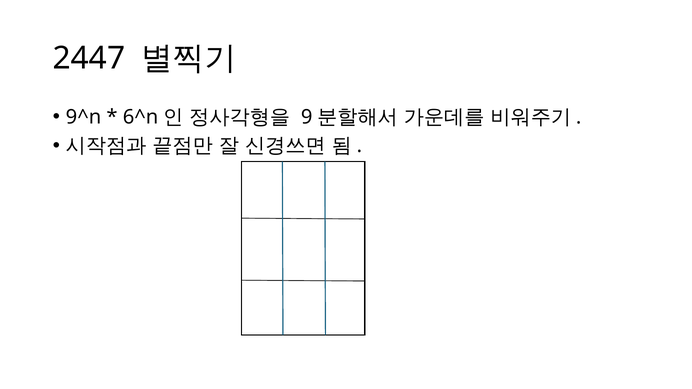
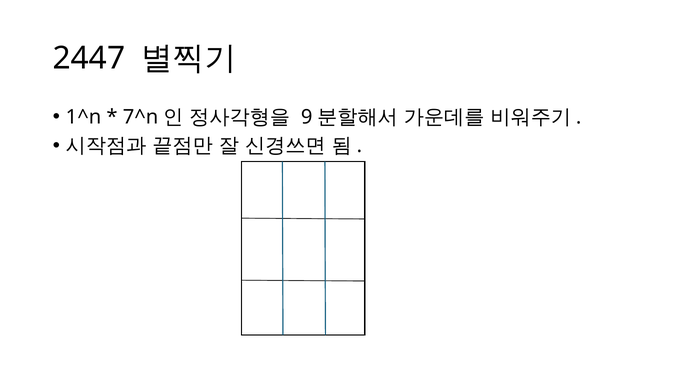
9^n: 9^n -> 1^n (83, 117)
6^n: 6^n -> 7^n (141, 117)
